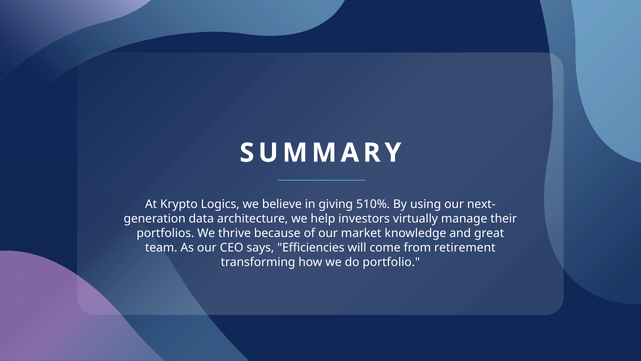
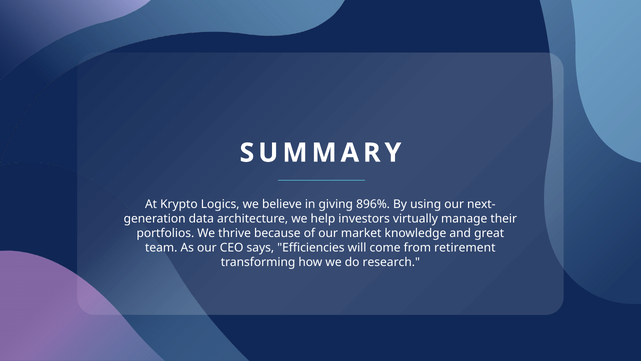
510%: 510% -> 896% (373, 204)
portfolio: portfolio -> research (391, 262)
